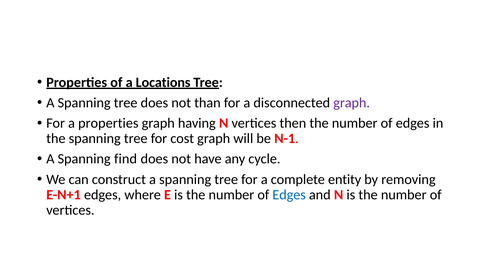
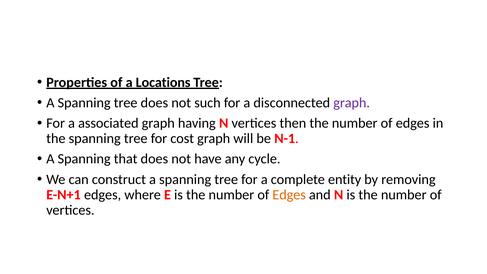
than: than -> such (207, 103)
a properties: properties -> associated (108, 123)
find: find -> that (126, 159)
Edges colour: blue -> orange (289, 195)
